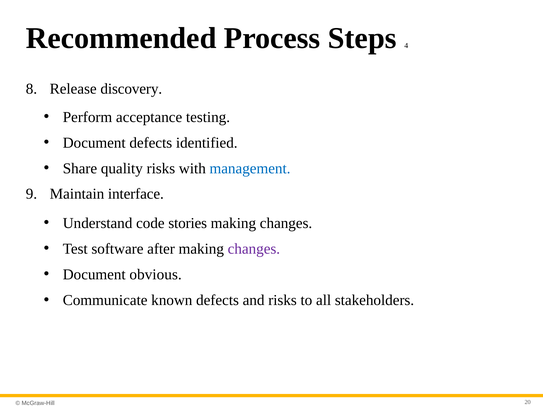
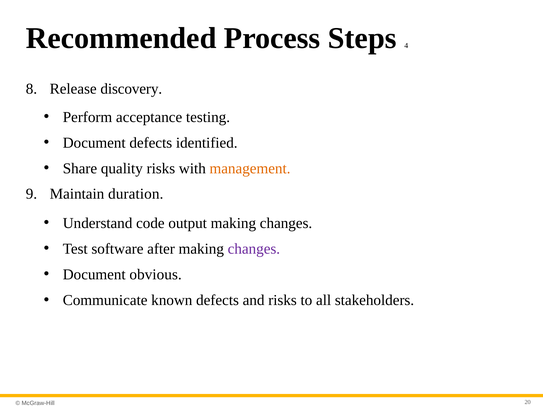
management colour: blue -> orange (250, 168)
interface: interface -> duration (136, 193)
stories: stories -> output (188, 223)
